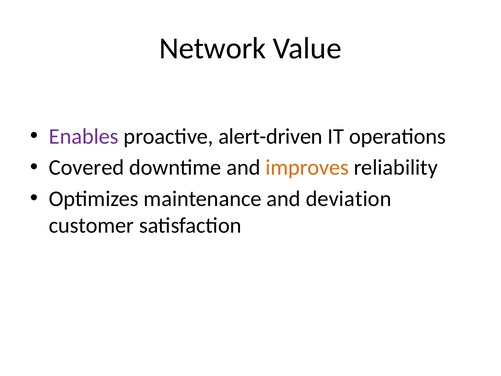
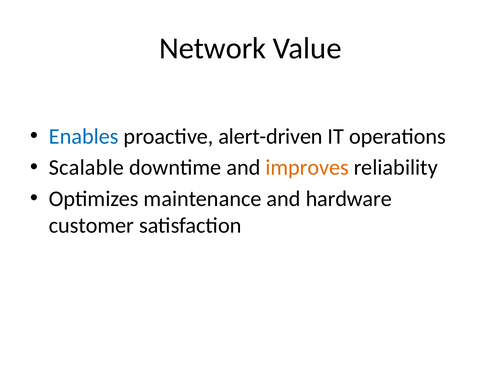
Enables colour: purple -> blue (84, 136)
Covered: Covered -> Scalable (86, 167)
deviation: deviation -> hardware (349, 199)
